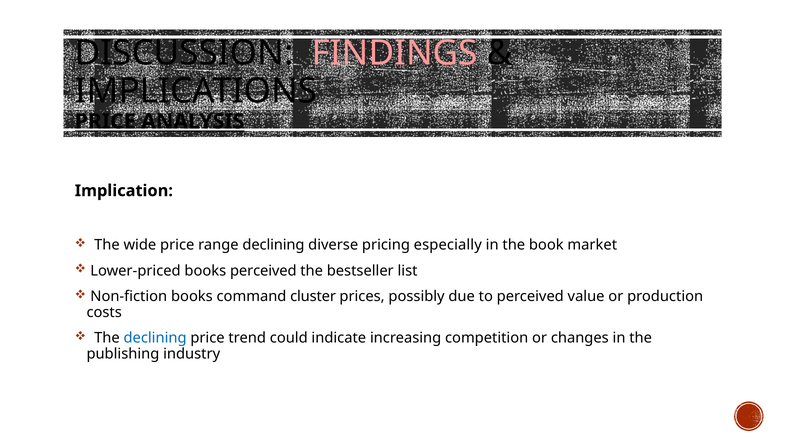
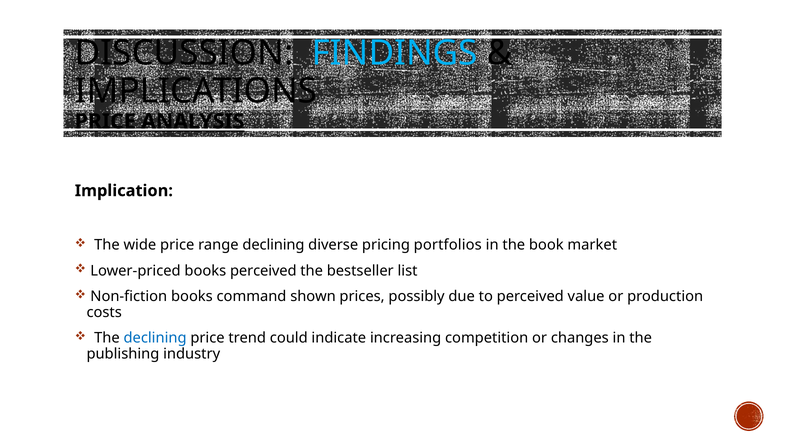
FINDINGS colour: pink -> light blue (395, 53)
especially: especially -> portfolios (448, 245)
cluster: cluster -> shown (313, 296)
